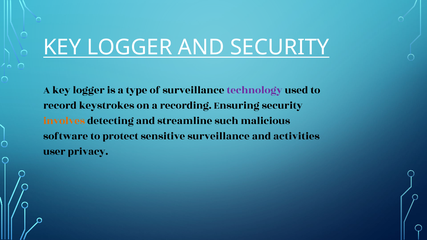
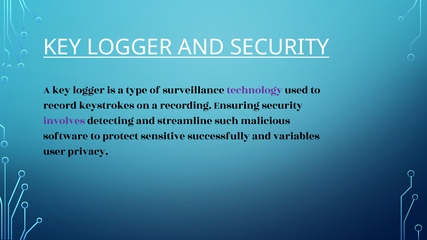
involves colour: orange -> purple (64, 121)
sensitive surveillance: surveillance -> successfully (219, 136)
activities: activities -> variables (296, 136)
